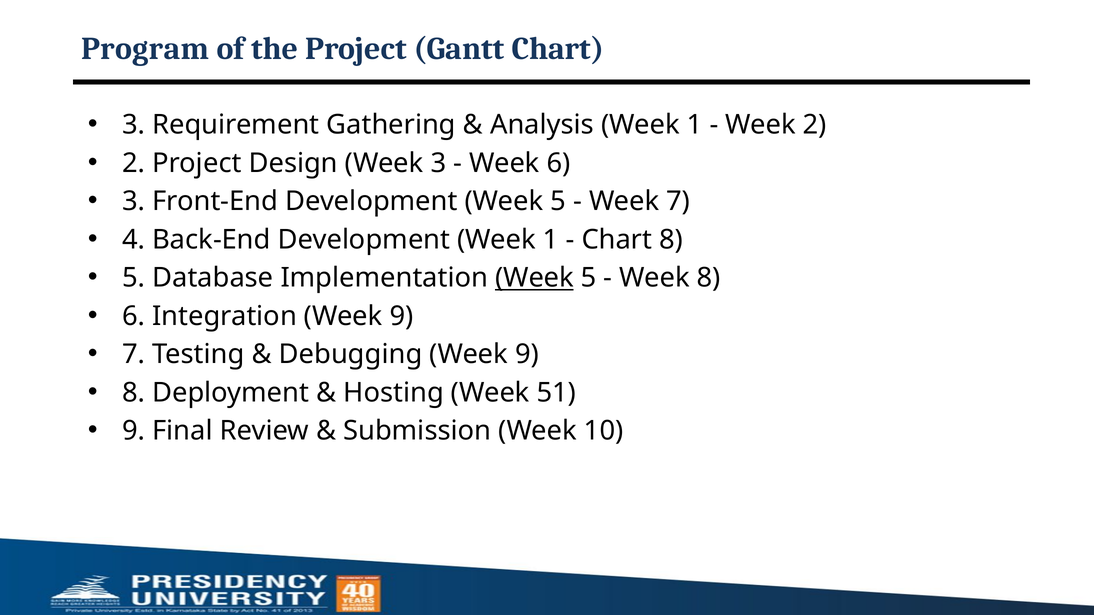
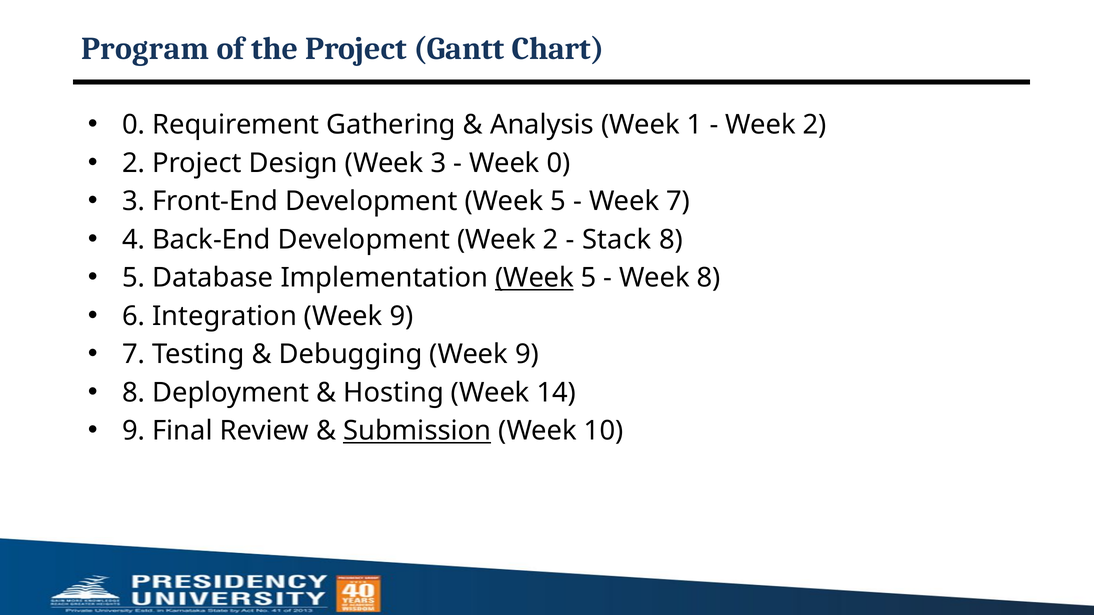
3: 3 -> 0 (134, 125)
Week 6: 6 -> 0 (559, 163)
Development Week 1: 1 -> 2 (551, 240)
Chart: Chart -> Stack (617, 240)
51: 51 -> 14 (556, 393)
Submission underline: none -> present (417, 431)
